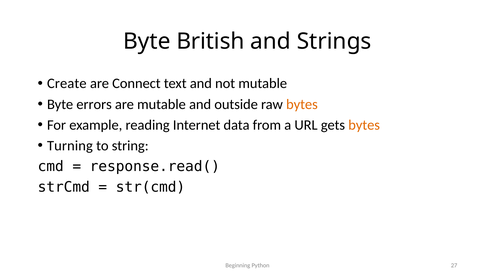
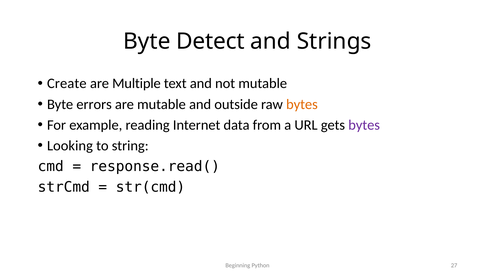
British: British -> Detect (210, 42)
Connect: Connect -> Multiple (136, 84)
bytes colour: orange -> purple (364, 125)
Turning: Turning -> Looking (70, 146)
